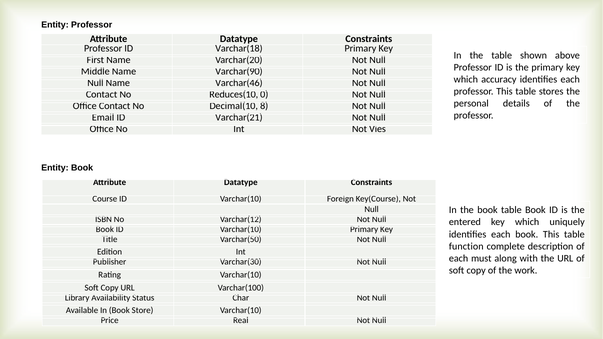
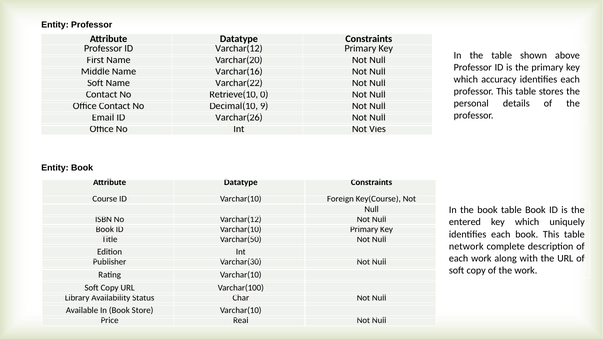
ID Varchar(18: Varchar(18 -> Varchar(12 (239, 49)
Varchar(90: Varchar(90 -> Varchar(16 (239, 71)
Null: Null -> Soft (95, 83)
Varchar(46: Varchar(46 -> Varchar(22 (239, 83)
Reduces(10: Reduces(10 -> Retrieve(10 (234, 94)
8: 8 -> 9 (264, 106)
Varchar(21: Varchar(21 -> Varchar(26 (239, 117)
function: function -> network (466, 246)
each must: must -> work (481, 258)
